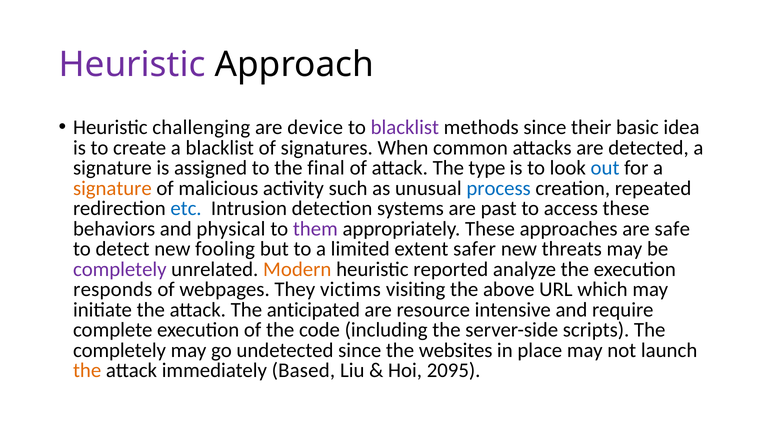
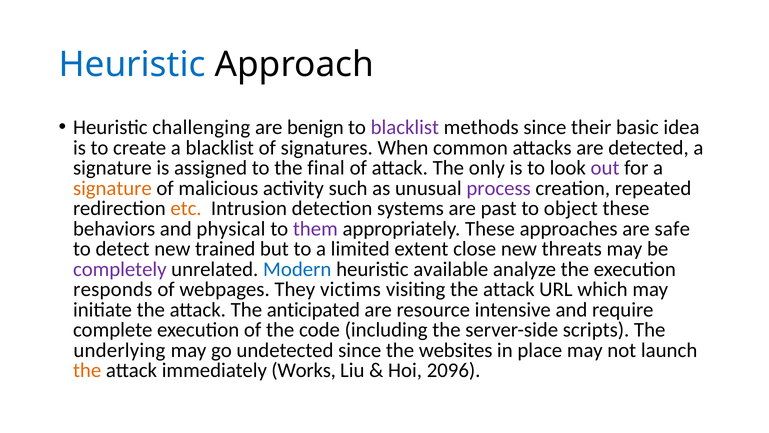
Heuristic colour: purple -> blue (132, 65)
device: device -> benign (315, 127)
type: type -> only (487, 168)
out colour: blue -> purple (605, 168)
process colour: blue -> purple (499, 188)
etc colour: blue -> orange (186, 208)
access: access -> object (571, 208)
fooling: fooling -> trained (225, 249)
safer: safer -> close (475, 249)
Modern colour: orange -> blue (297, 269)
reported: reported -> available (451, 269)
visiting the above: above -> attack (509, 289)
completely: completely -> underlying (119, 350)
Based: Based -> Works (304, 370)
2095: 2095 -> 2096 (454, 370)
